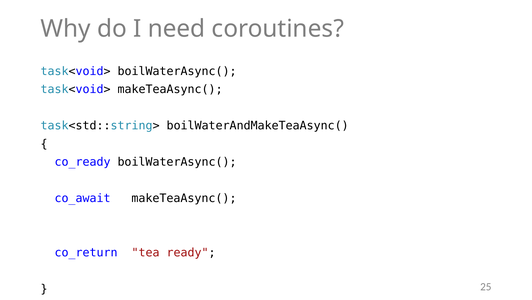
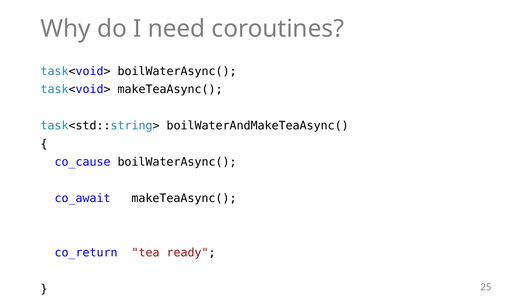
co_ready: co_ready -> co_cause (83, 162)
